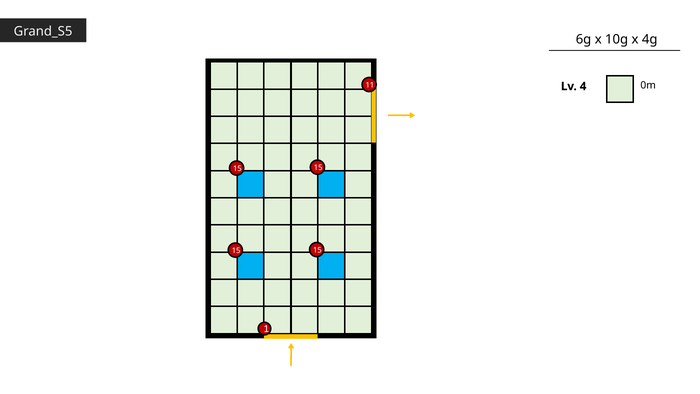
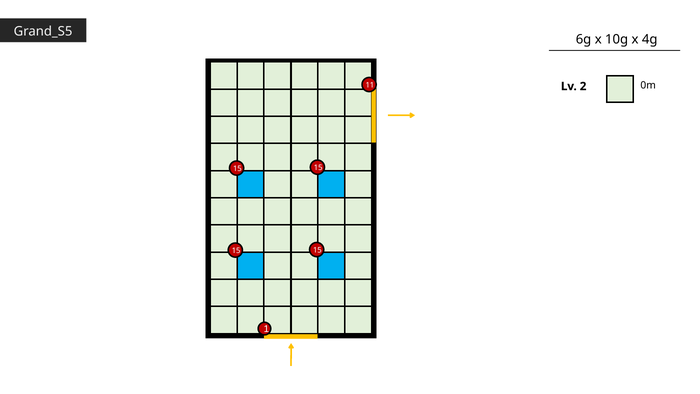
4: 4 -> 2 (583, 86)
